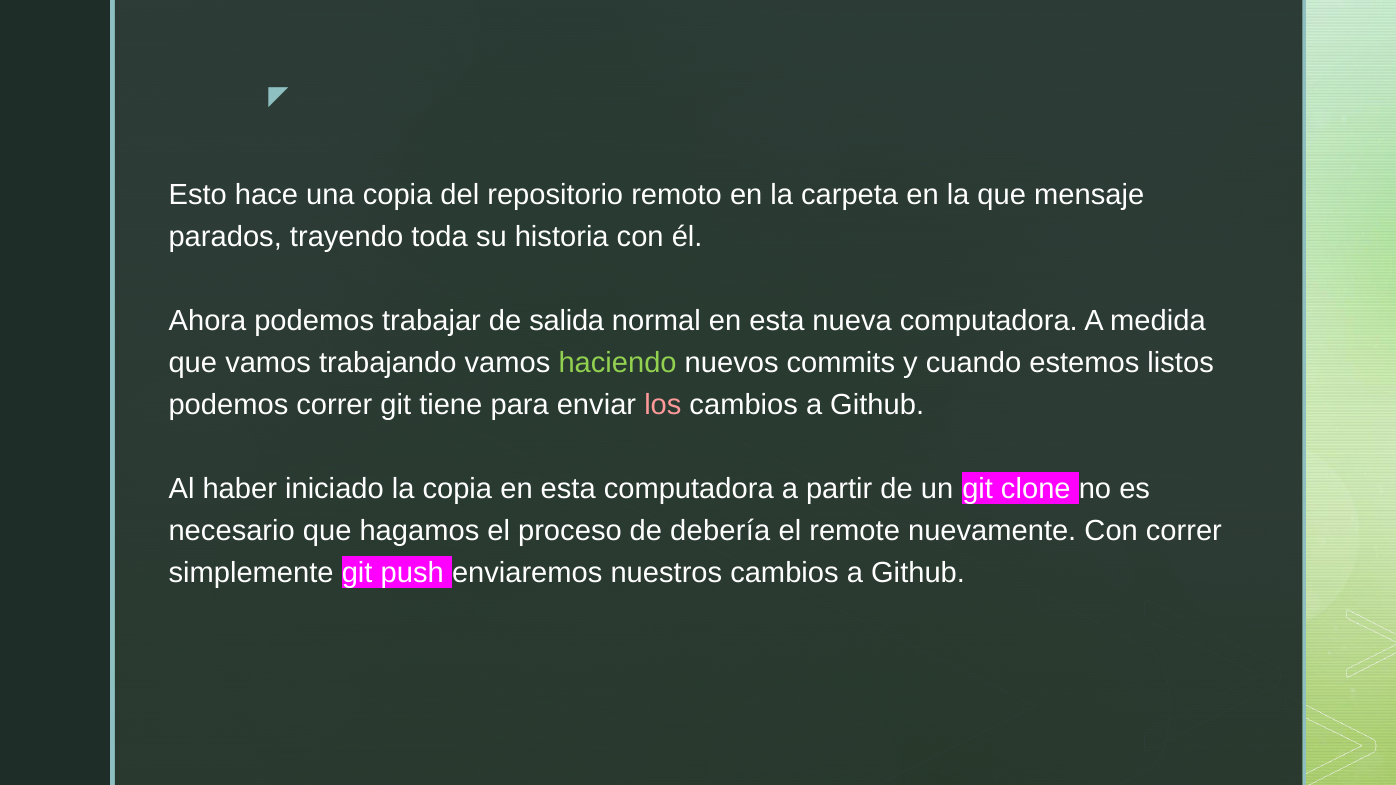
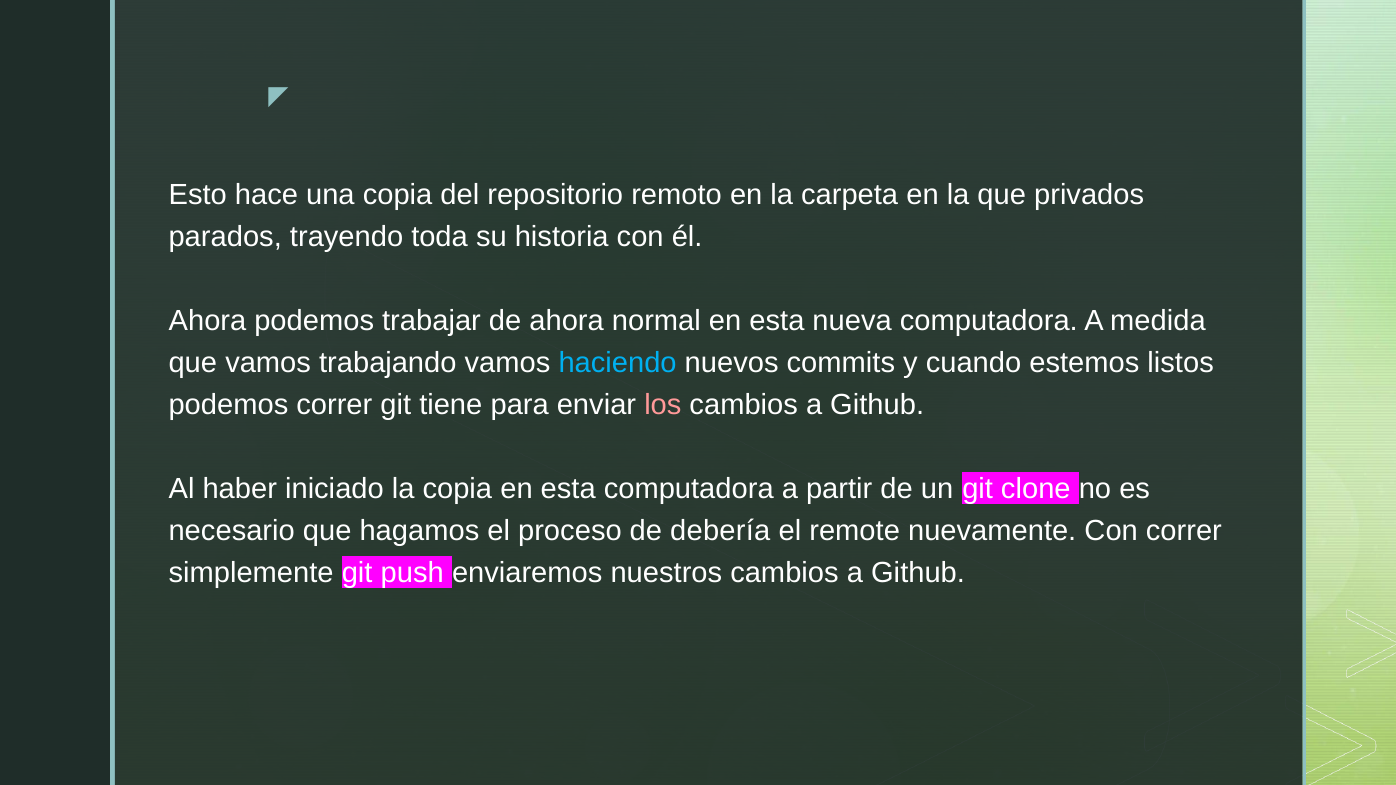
mensaje: mensaje -> privados (1089, 195)
de salida: salida -> ahora (567, 321)
haciendo colour: light green -> light blue (618, 363)
